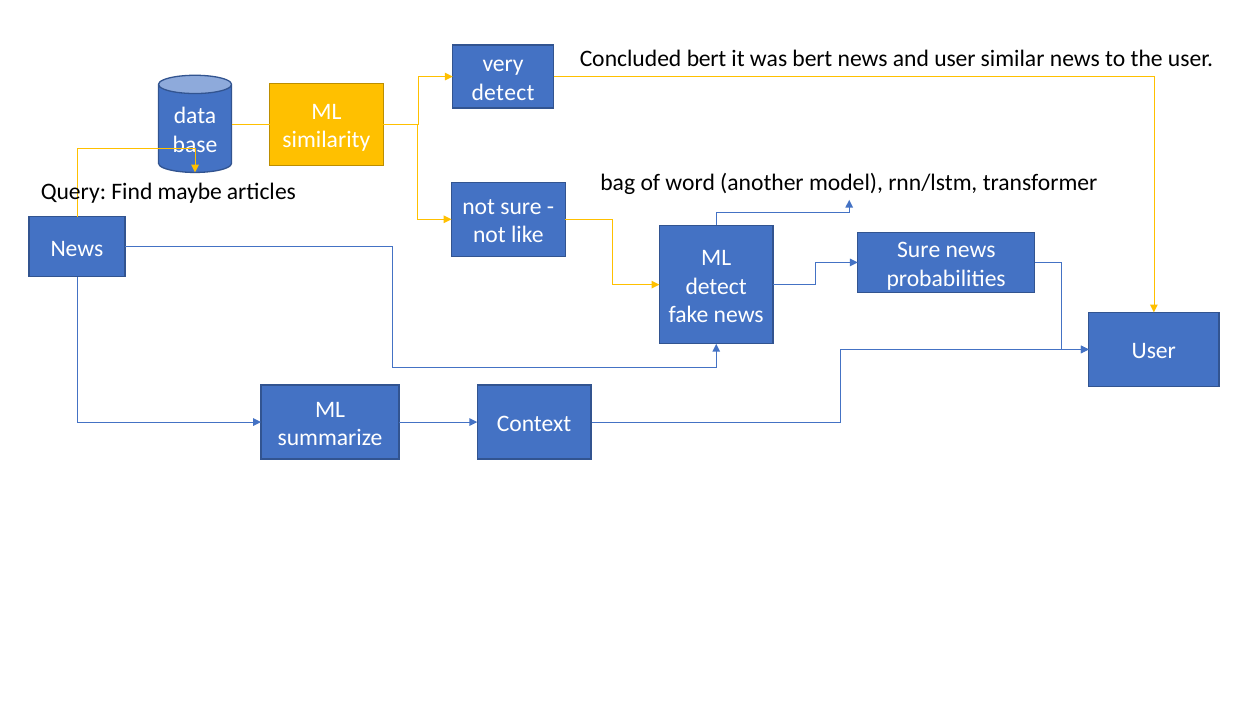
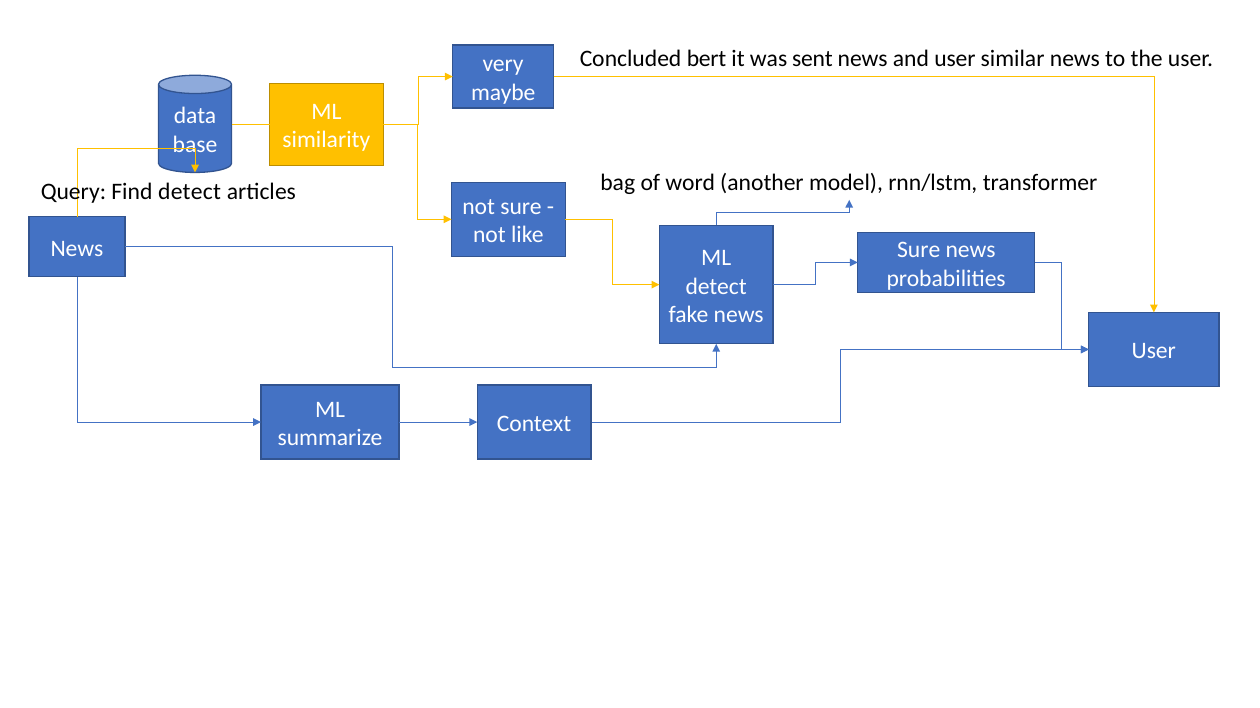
was bert: bert -> sent (812, 59)
detect: detect -> maybe (503, 92)
Find maybe: maybe -> detect (190, 192)
